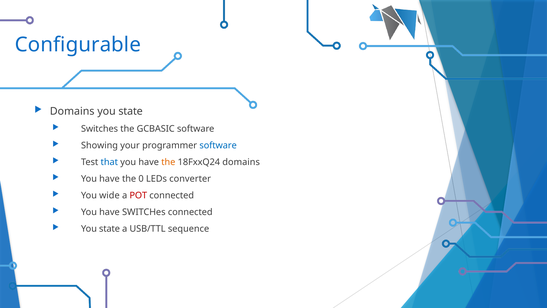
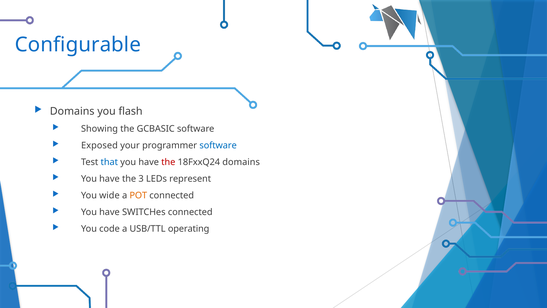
state: state -> flash (131, 111)
Switches: Switches -> Showing (99, 129)
Showing: Showing -> Exposed (99, 145)
the colour: orange -> red (168, 162)
0: 0 -> 3 (141, 179)
converter: converter -> represent (190, 179)
POT colour: red -> orange (138, 195)
state: state -> code (109, 229)
sequence: sequence -> operating (189, 229)
